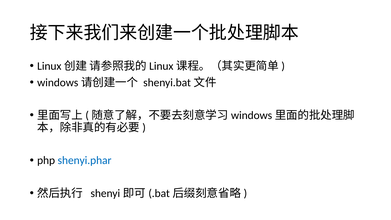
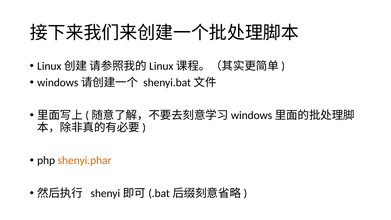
shenyi.phar colour: blue -> orange (85, 160)
